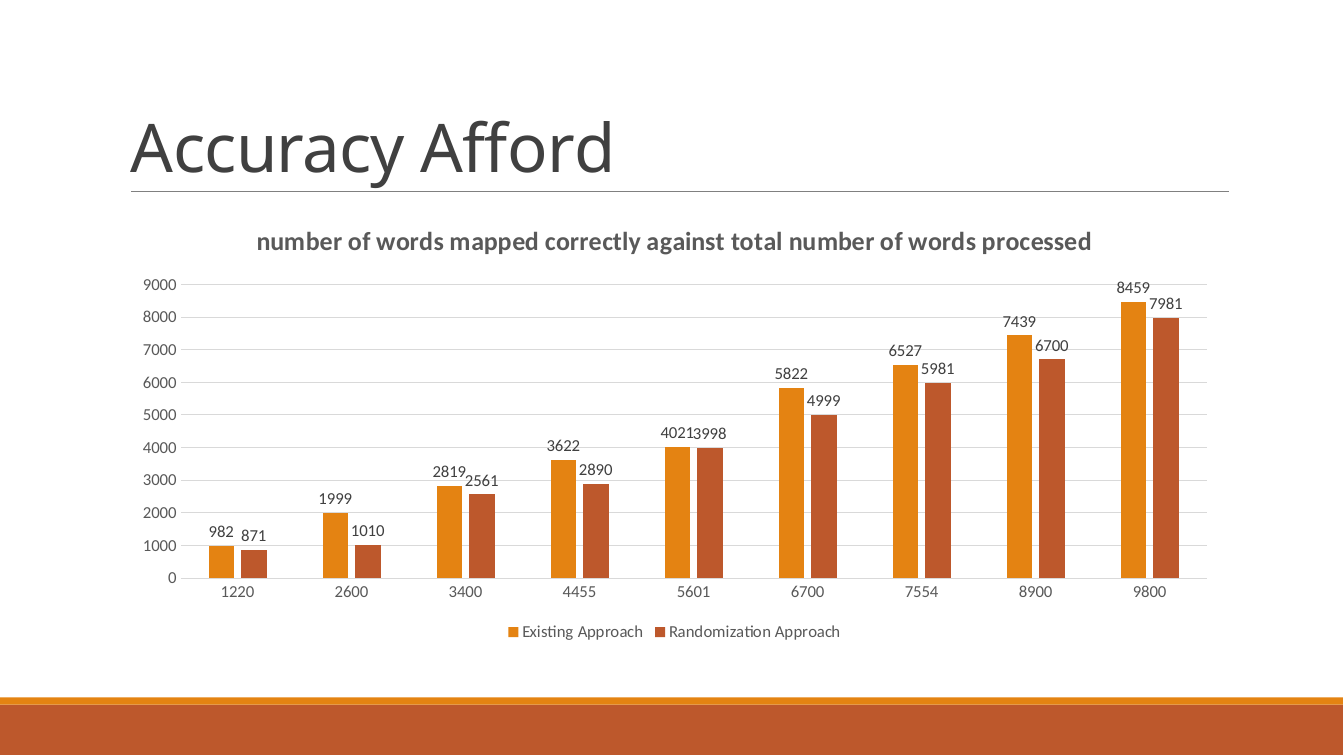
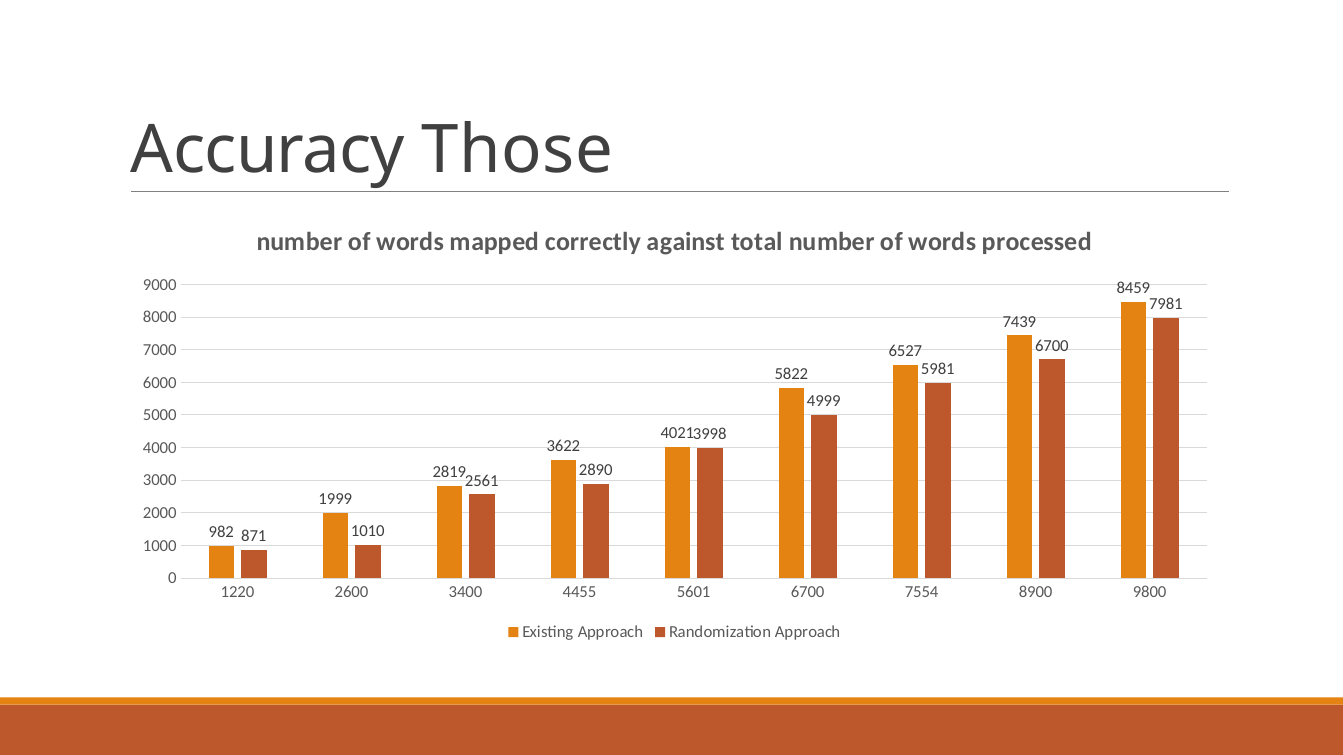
Afford: Afford -> Those (517, 150)
